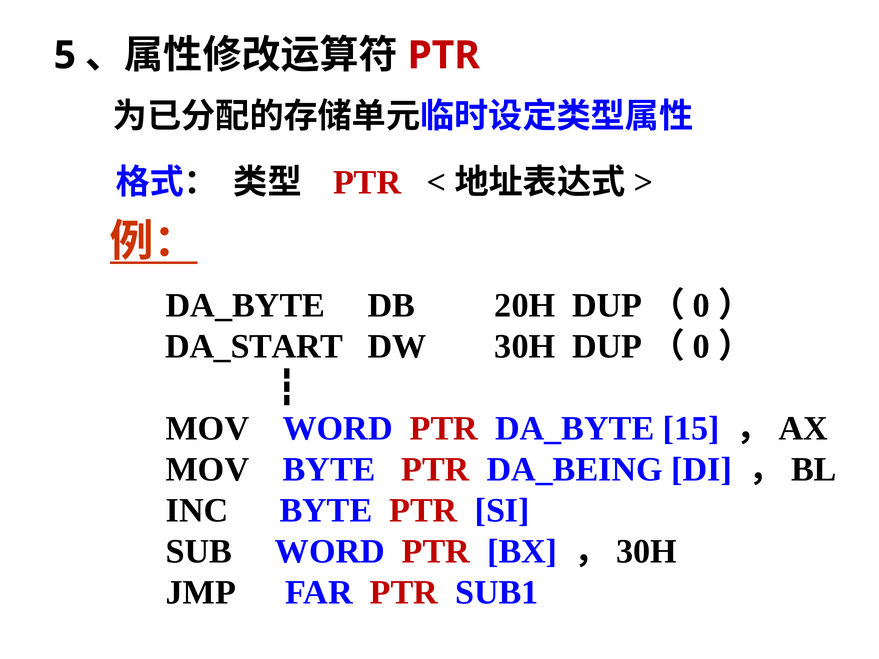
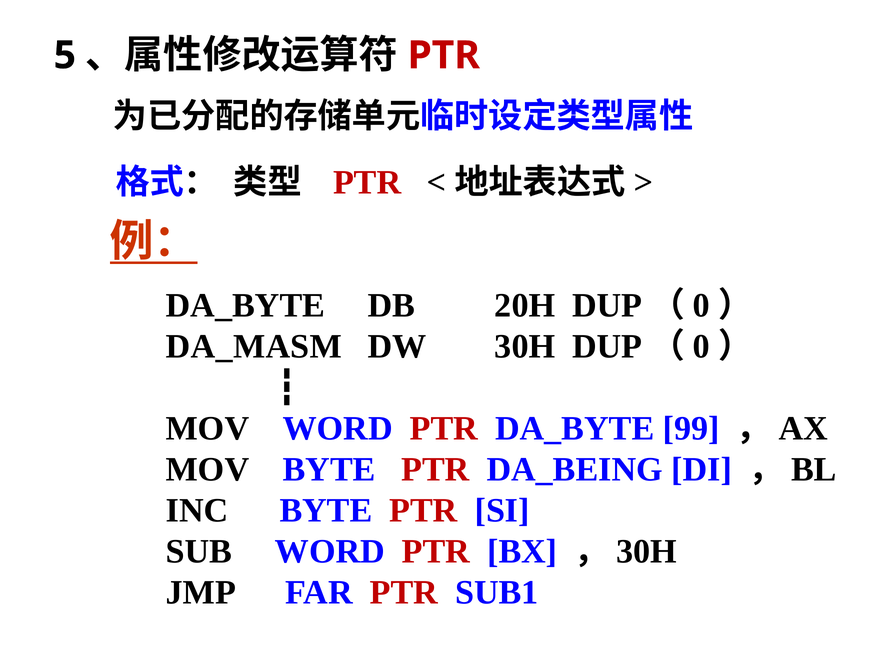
DA_START: DA_START -> DA_MASM (254, 347)
15: 15 -> 99 (691, 429)
